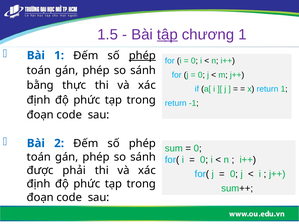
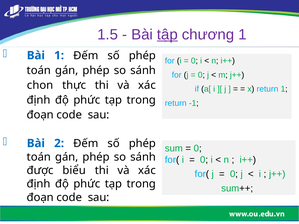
phép underline: present -> none (142, 56)
bằng: bằng -> chọn (40, 85)
phải: phải -> biểu (74, 171)
